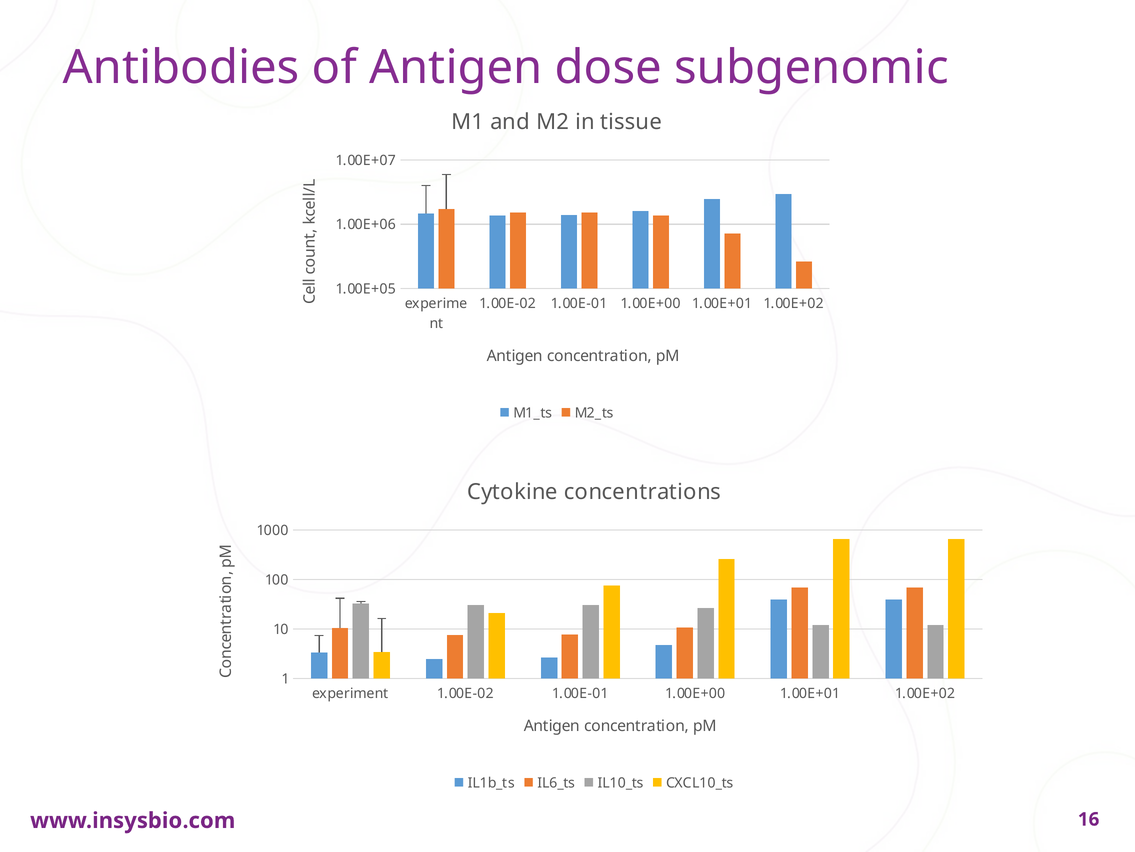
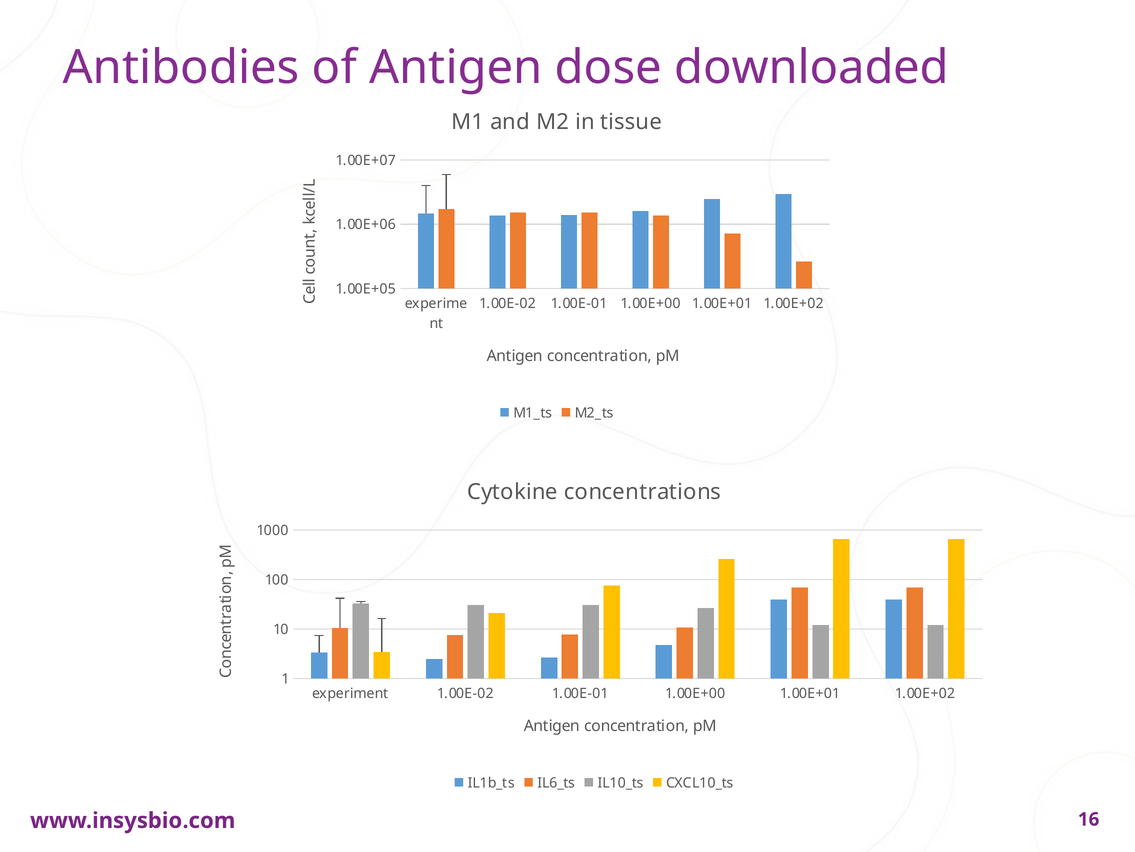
subgenomic: subgenomic -> downloaded (812, 68)
